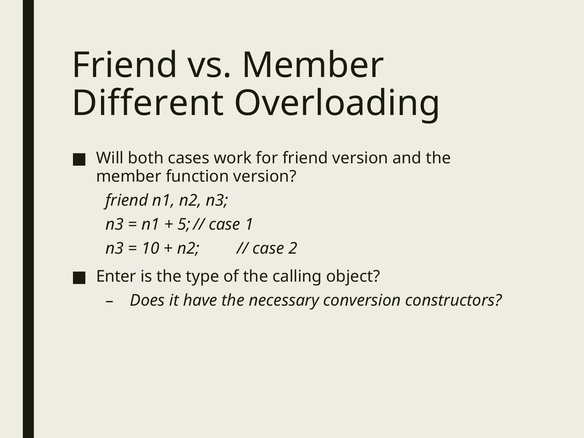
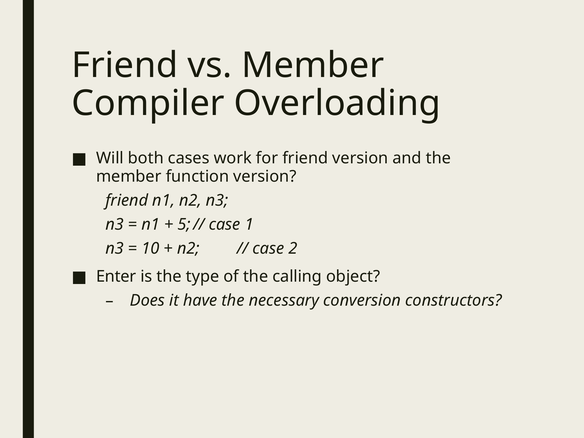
Different: Different -> Compiler (148, 104)
